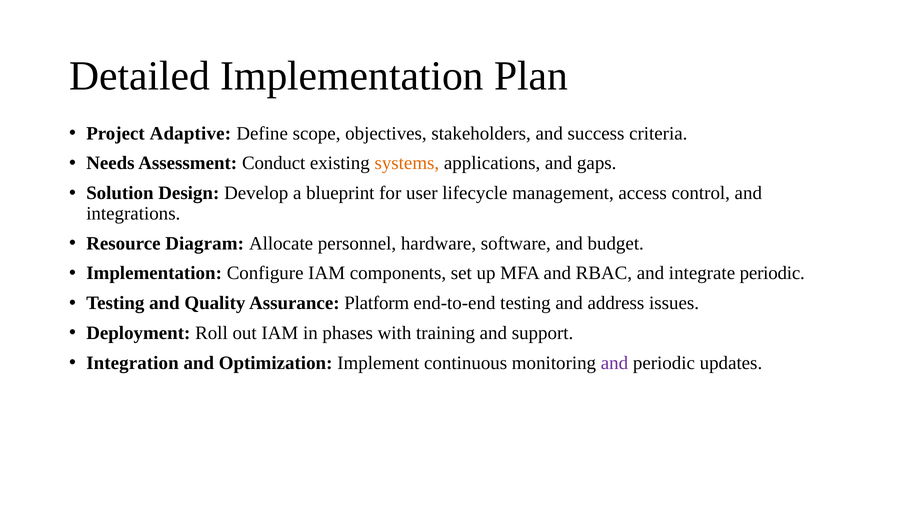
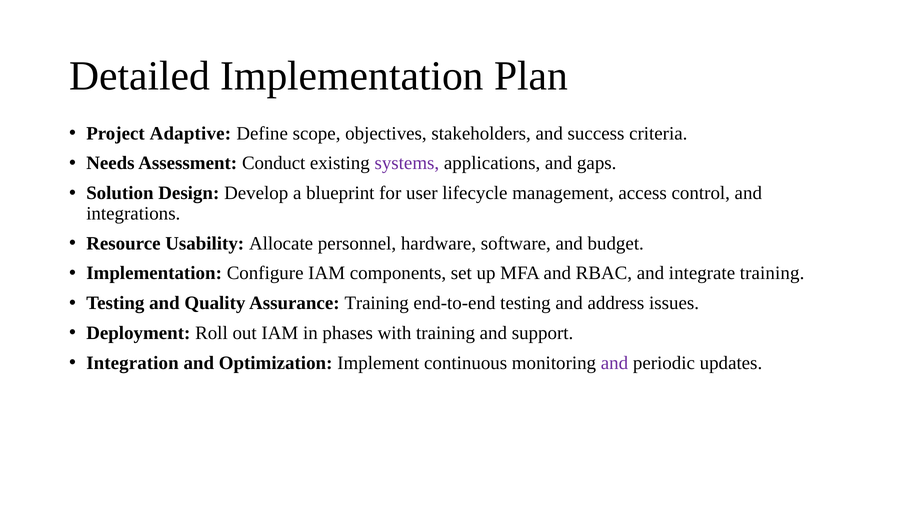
systems colour: orange -> purple (407, 163)
Diagram: Diagram -> Usability (205, 244)
integrate periodic: periodic -> training (772, 274)
Assurance Platform: Platform -> Training (377, 304)
